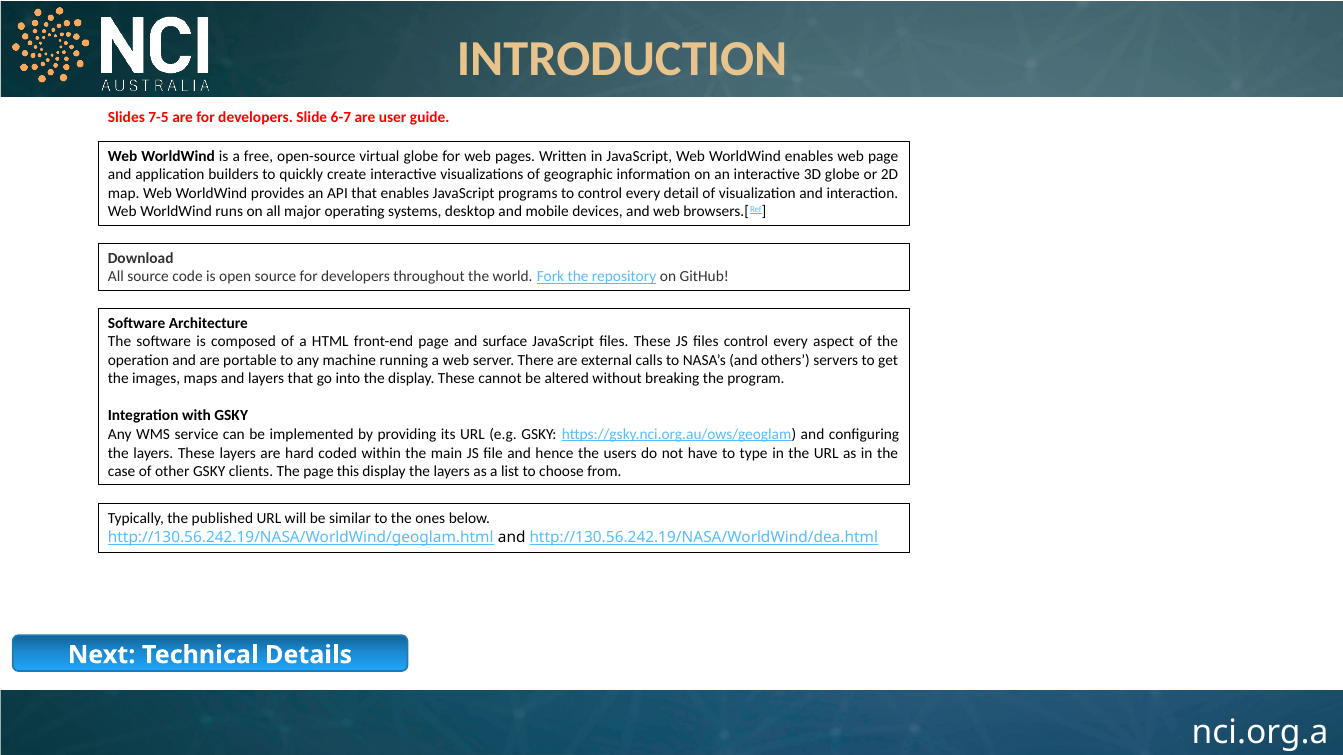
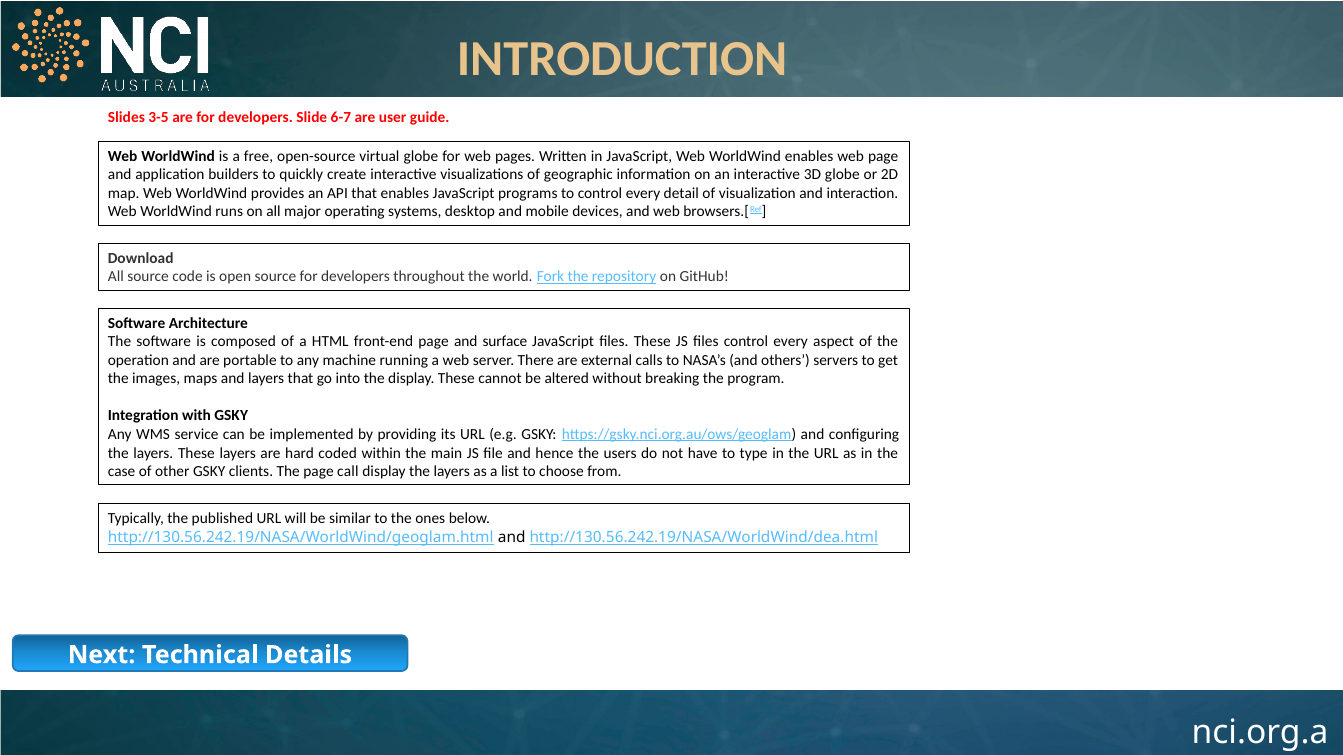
7-5: 7-5 -> 3-5 (158, 118)
this: this -> call (348, 472)
